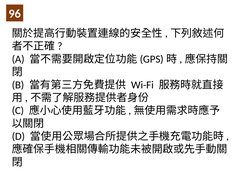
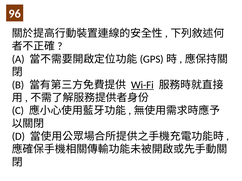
Wi-Fi underline: none -> present (142, 85)
